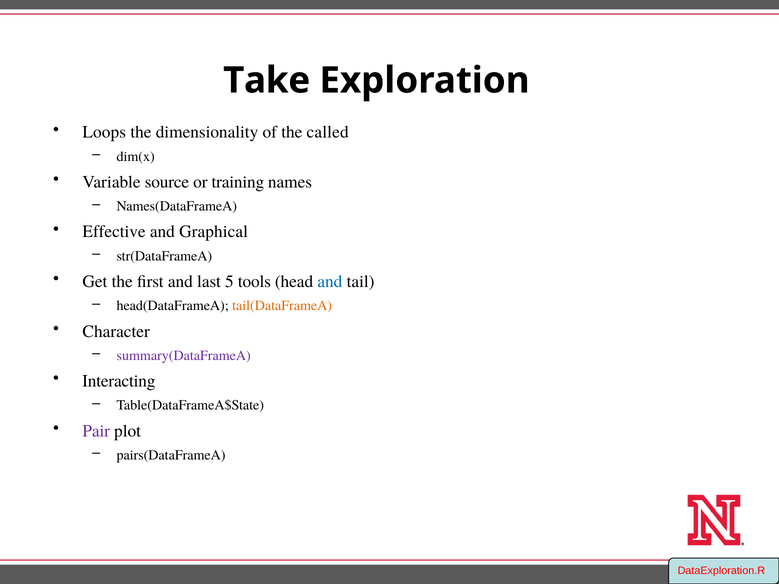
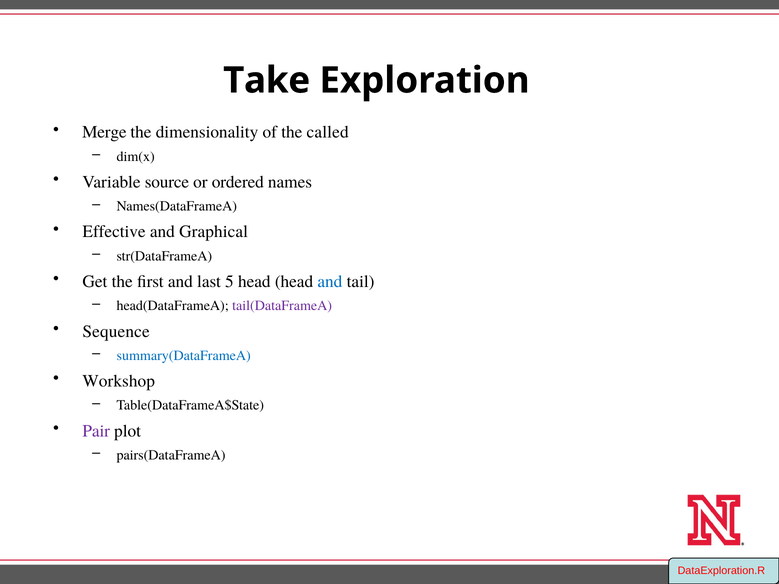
Loops: Loops -> Merge (104, 132)
training: training -> ordered (238, 182)
5 tools: tools -> head (254, 282)
tail(DataFrameA colour: orange -> purple (282, 306)
Character: Character -> Sequence (116, 331)
summary(DataFrameA colour: purple -> blue (184, 356)
Interacting: Interacting -> Workshop (119, 381)
